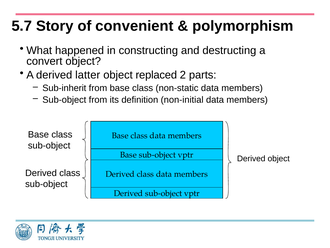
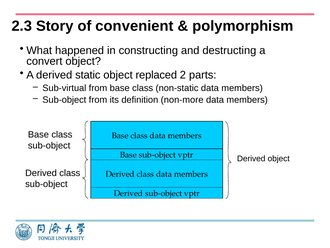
5.7: 5.7 -> 2.3 (22, 26)
latter: latter -> static (88, 75)
Sub-inherit: Sub-inherit -> Sub-virtual (64, 88)
non-initial: non-initial -> non-more (182, 100)
